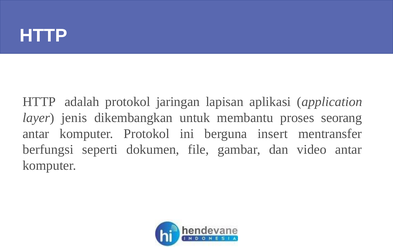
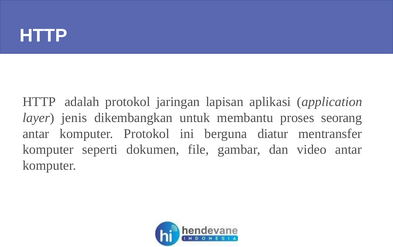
insert: insert -> diatur (273, 134)
berfungsi: berfungsi -> komputer (48, 150)
